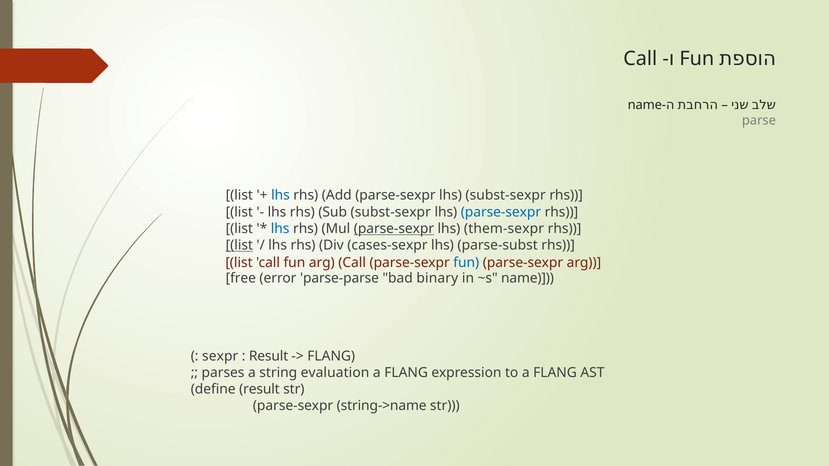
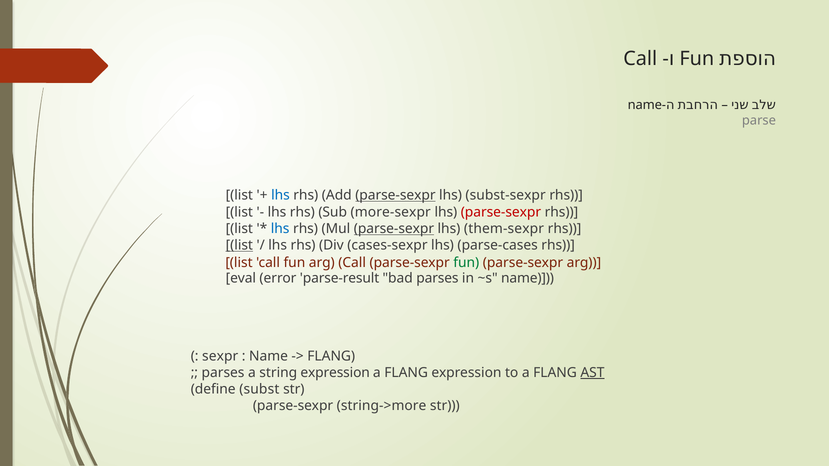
parse-sexpr underline: none -> present (395, 195)
Sub subst-sexpr: subst-sexpr -> more-sexpr (391, 212)
parse-sexpr colour: blue -> red (501, 212)
parse-subst: parse-subst -> parse-cases (498, 245)
fun colour: blue -> green (466, 263)
free: free -> eval (241, 279)
parse-parse: parse-parse -> parse-result (340, 279)
bad binary: binary -> parses (437, 279)
Result: Result -> Name (269, 356)
string evaluation: evaluation -> expression (335, 373)
AST underline: none -> present (592, 373)
define result: result -> subst (259, 389)
string->name: string->name -> string->more (382, 406)
